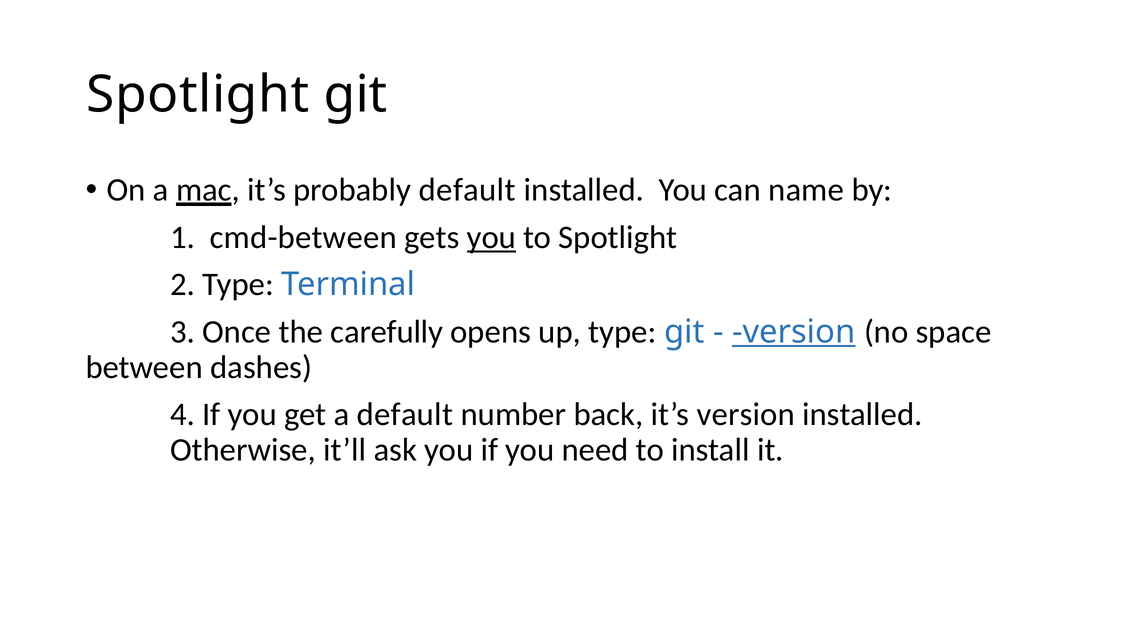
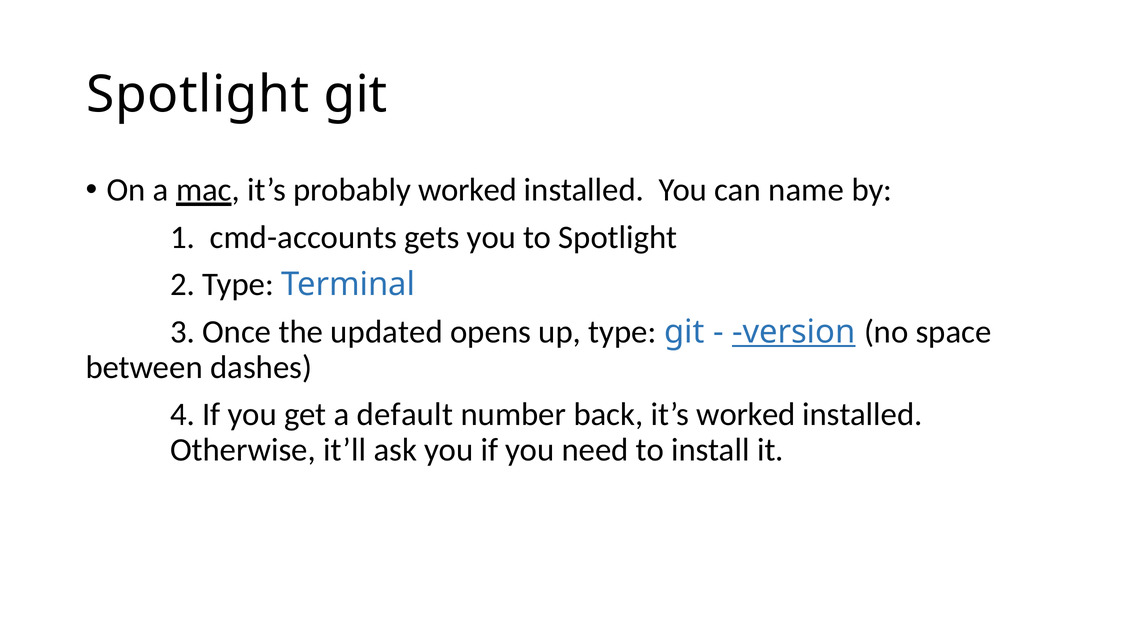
probably default: default -> worked (468, 190)
cmd-between: cmd-between -> cmd-accounts (303, 237)
you underline: present -> none (491, 237)
carefully: carefully -> updated (387, 332)
it’s version: version -> worked (746, 414)
